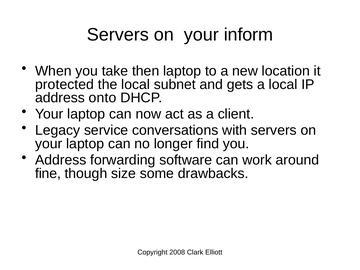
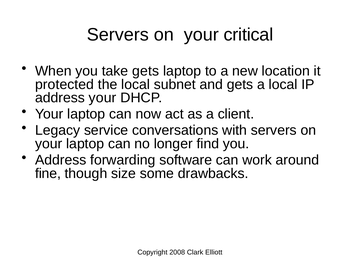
inform: inform -> critical (248, 35)
take then: then -> gets (146, 71)
address onto: onto -> your (103, 98)
